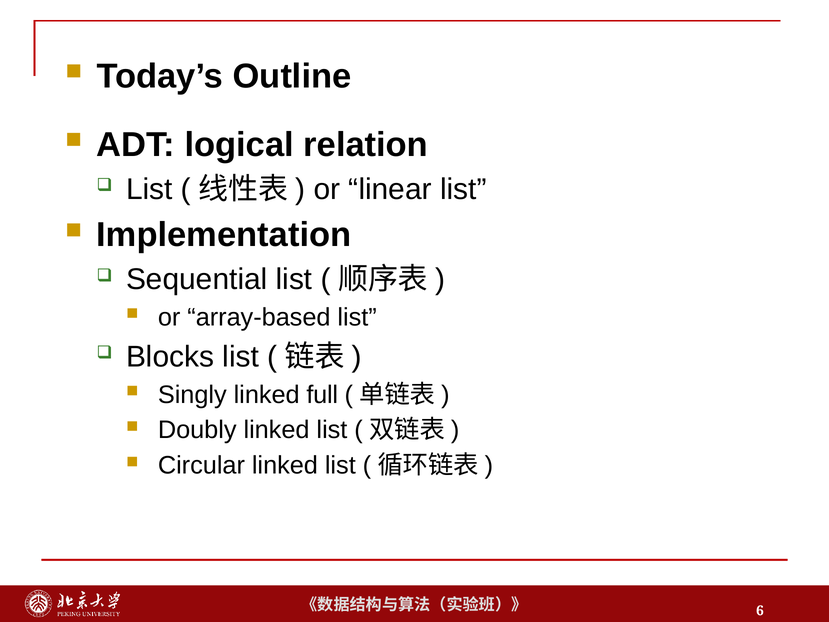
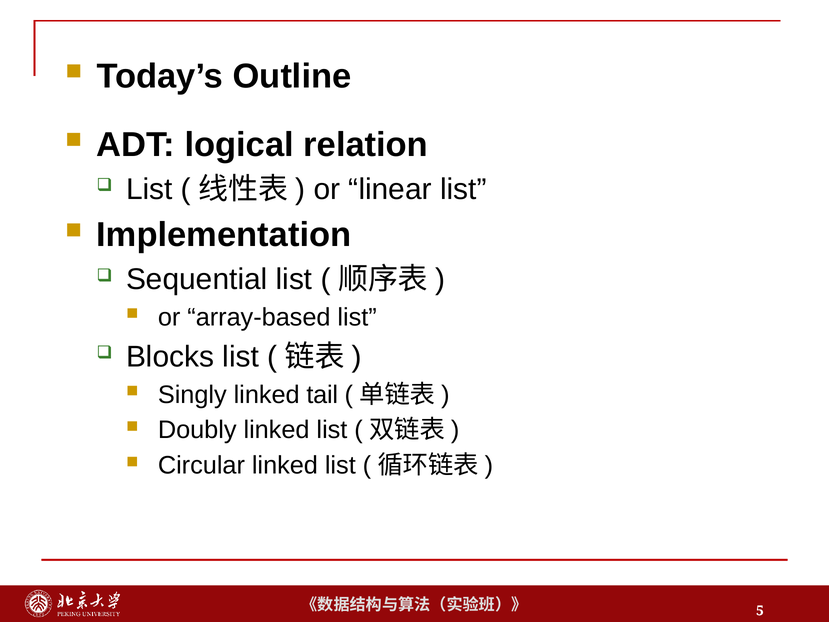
full: full -> tail (322, 394)
6: 6 -> 5 (760, 610)
